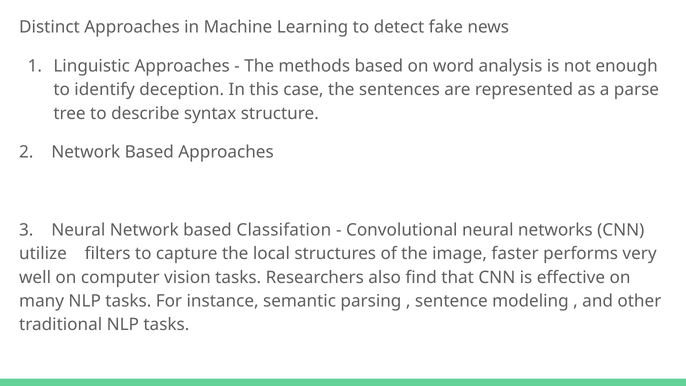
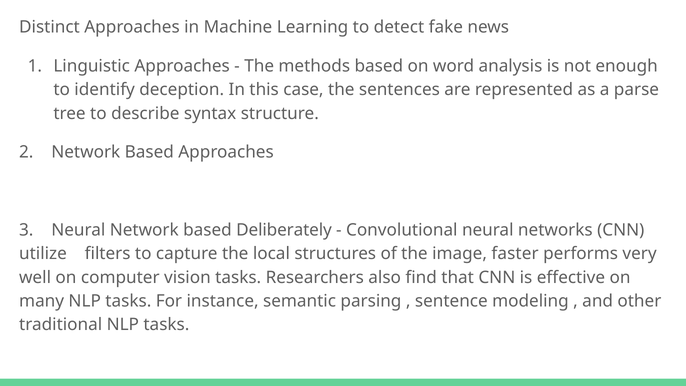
Classifation: Classifation -> Deliberately (284, 230)
